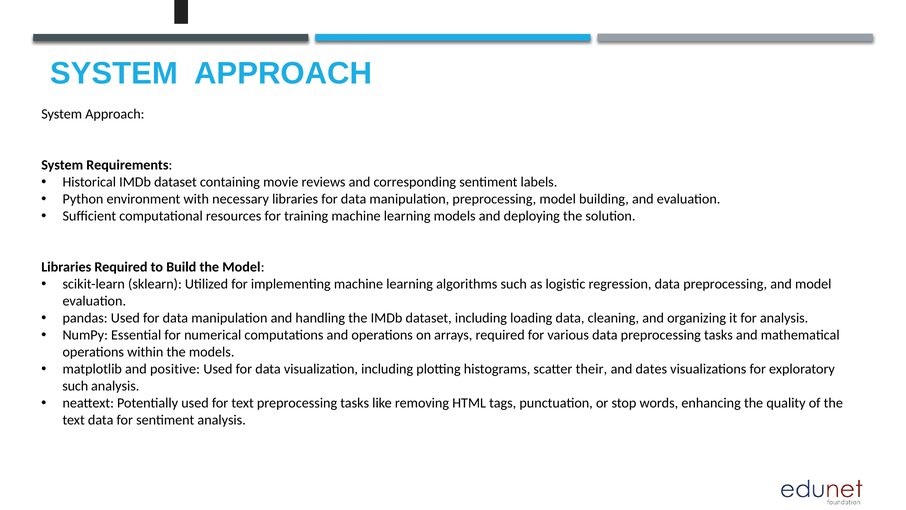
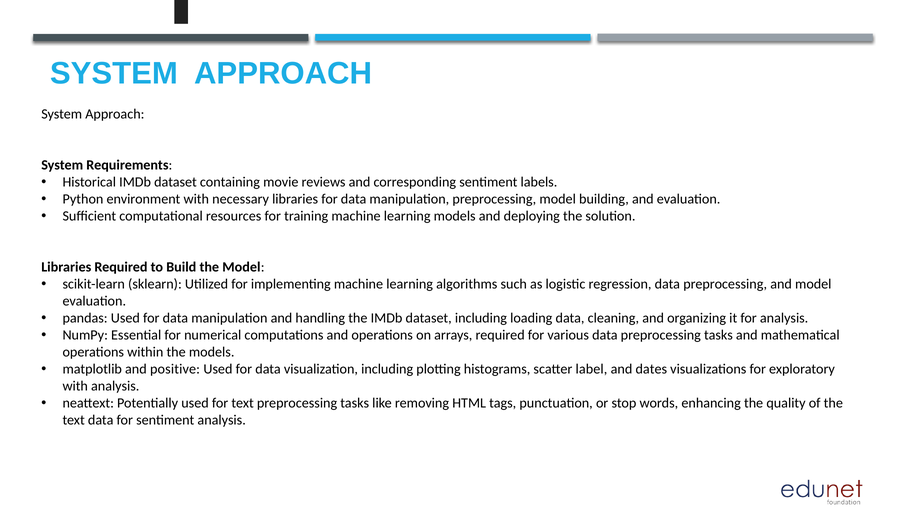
their: their -> label (591, 369)
such: such -> with (75, 386)
